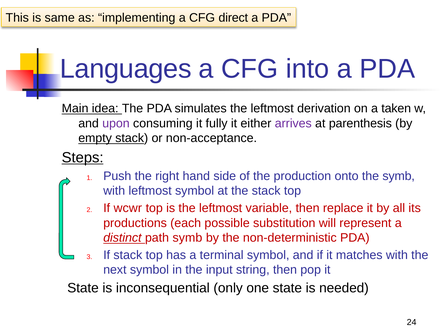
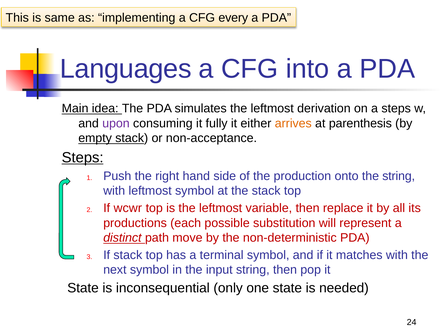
direct: direct -> every (233, 18)
a taken: taken -> steps (396, 108)
arrives colour: purple -> orange (293, 123)
the symb: symb -> string (399, 176)
path symb: symb -> move (187, 237)
